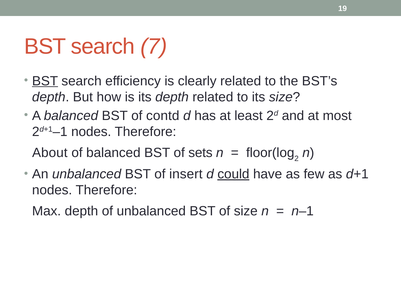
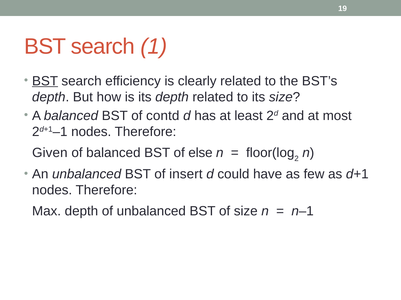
7: 7 -> 1 (154, 47)
About: About -> Given (50, 153)
sets: sets -> else (200, 153)
could underline: present -> none (233, 175)
